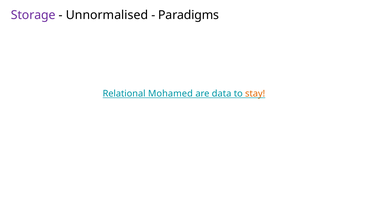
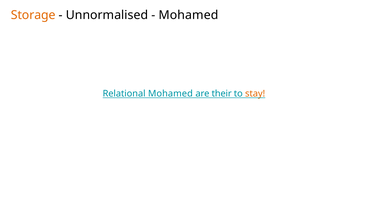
Storage colour: purple -> orange (33, 15)
Paradigms: Paradigms -> Mohamed (189, 15)
data: data -> their (222, 94)
